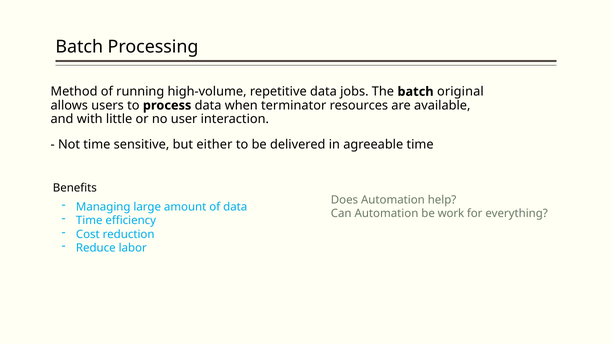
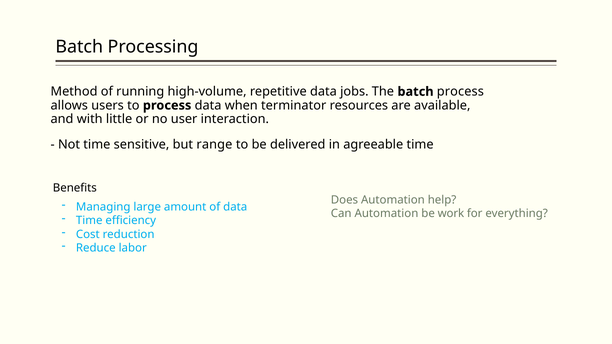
batch original: original -> process (460, 92)
either: either -> range (214, 145)
